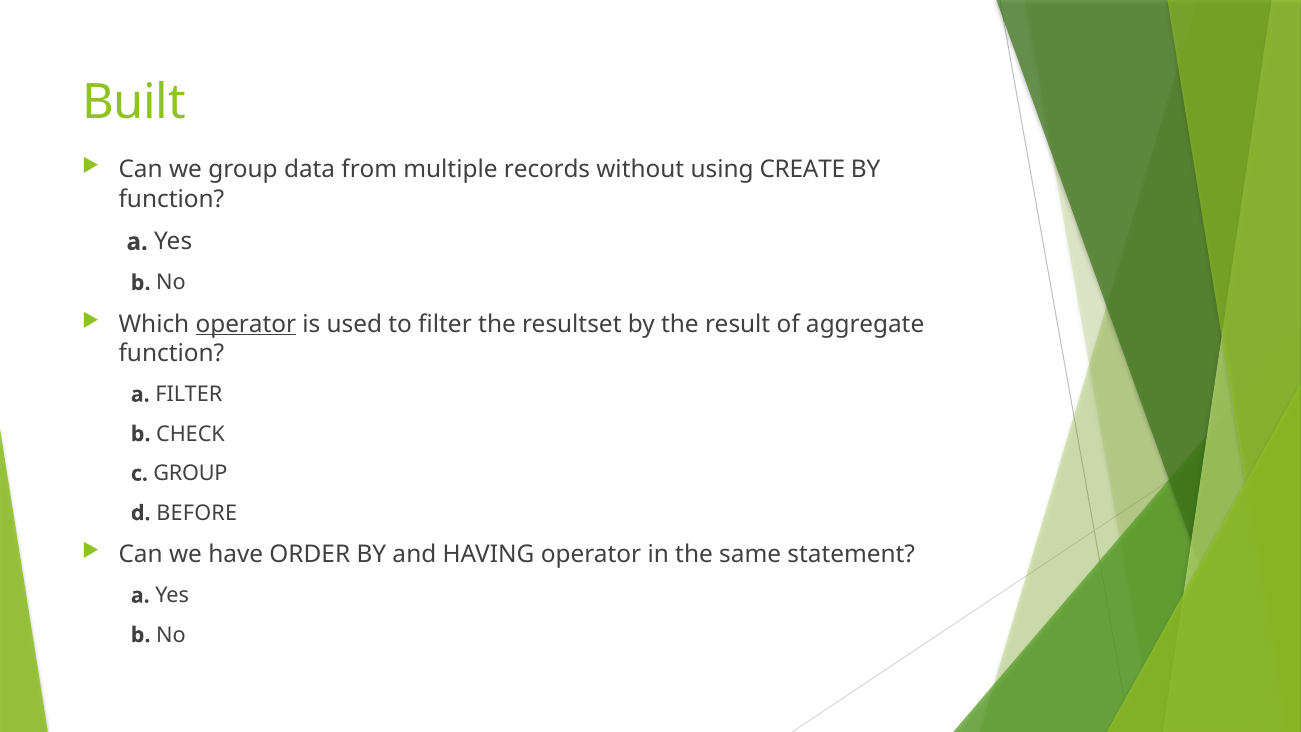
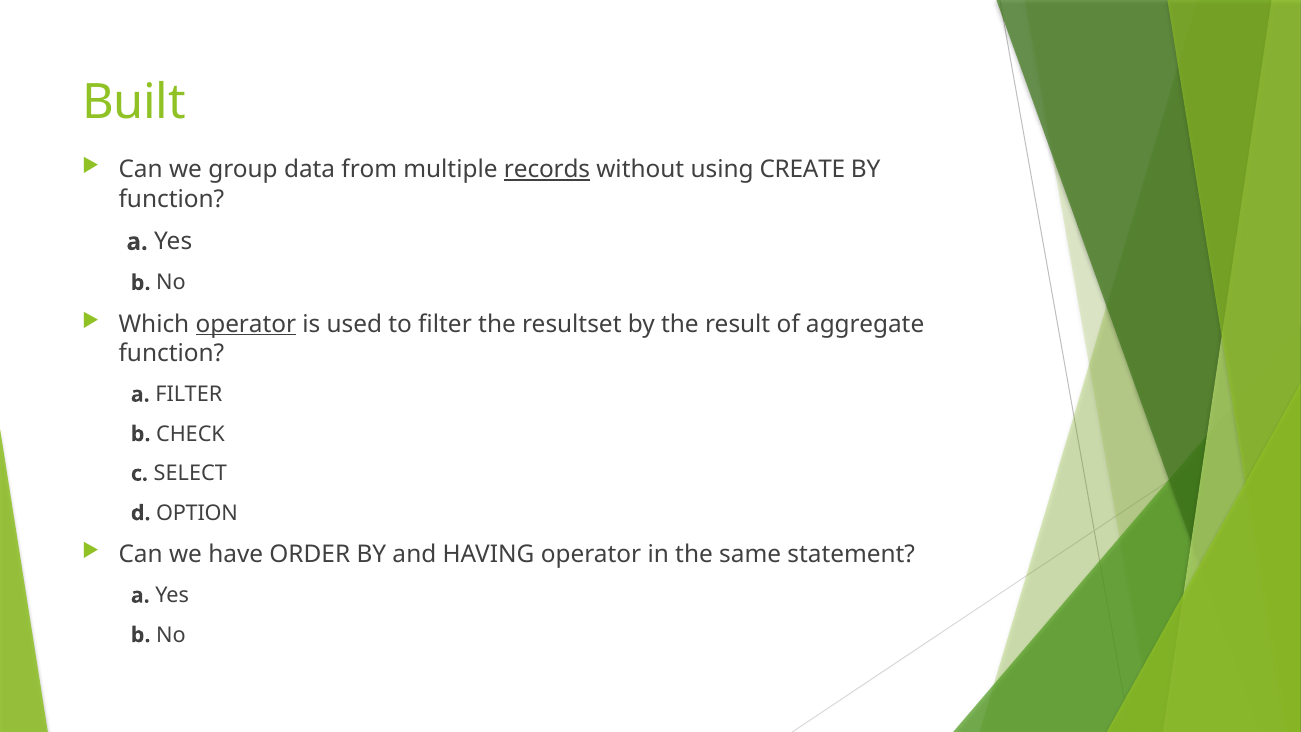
records underline: none -> present (547, 170)
c GROUP: GROUP -> SELECT (190, 473)
BEFORE: BEFORE -> OPTION (197, 513)
